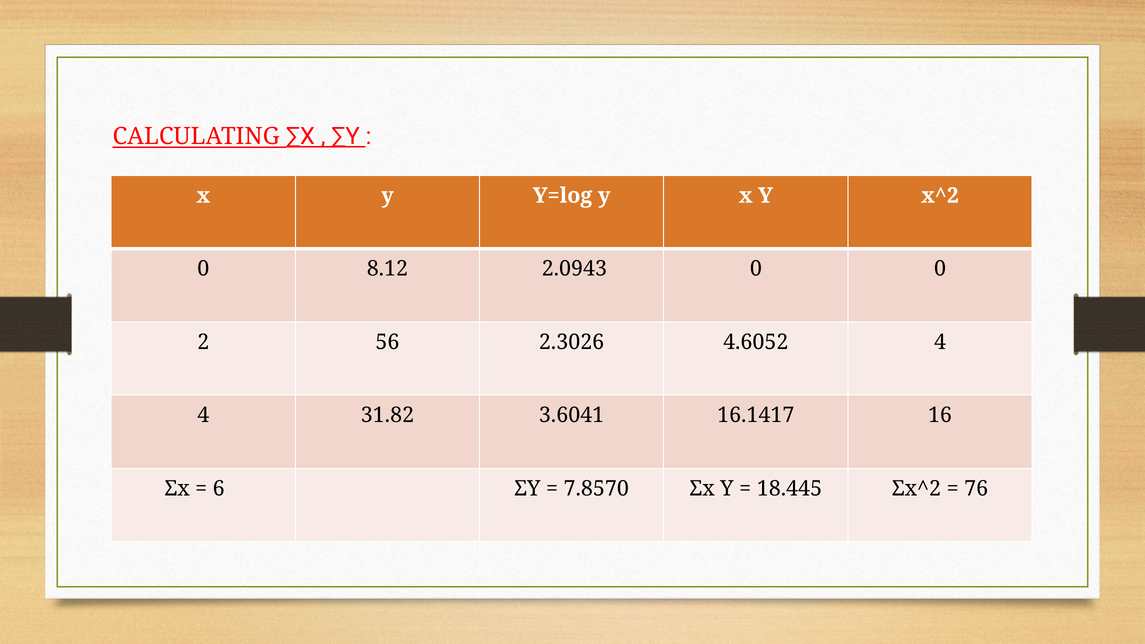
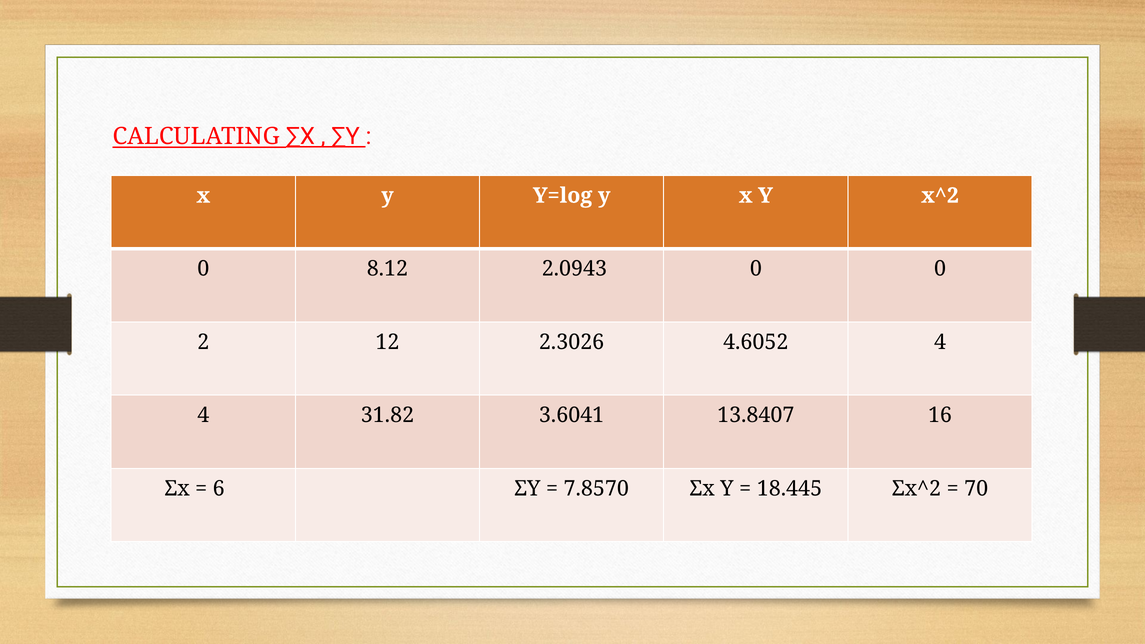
56: 56 -> 12 (387, 342)
16.1417: 16.1417 -> 13.8407 (756, 415)
76: 76 -> 70 (976, 489)
